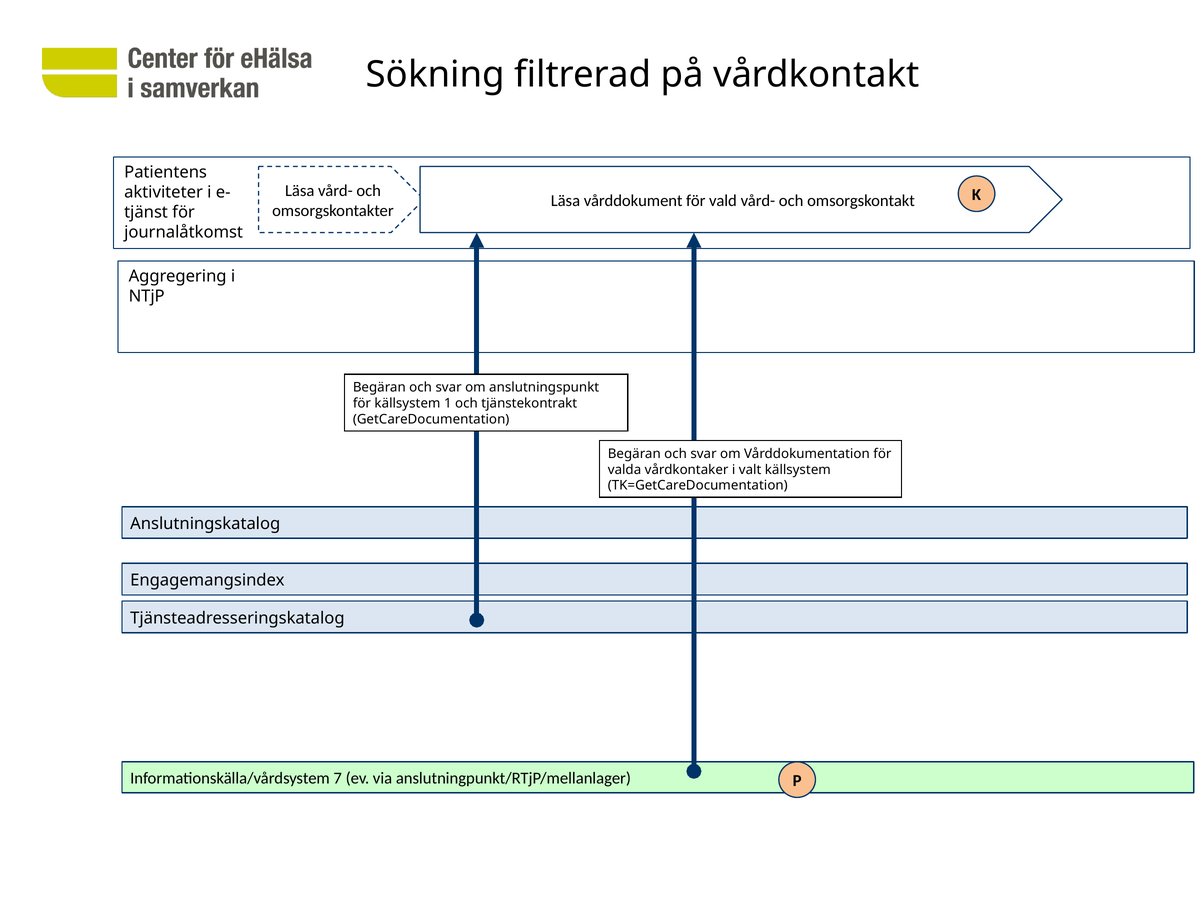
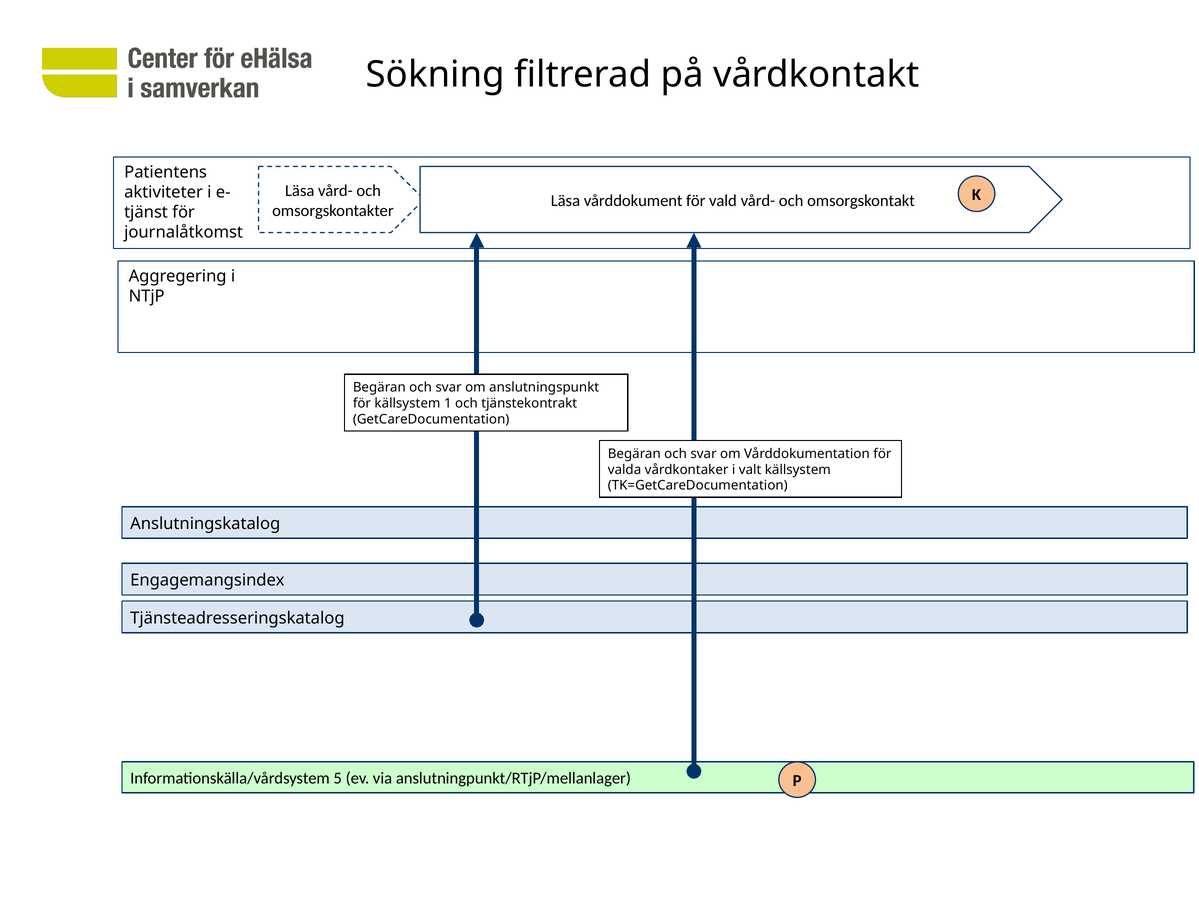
7: 7 -> 5 (338, 778)
